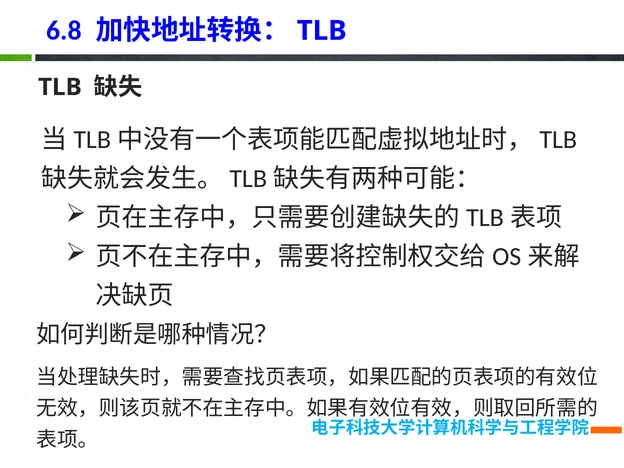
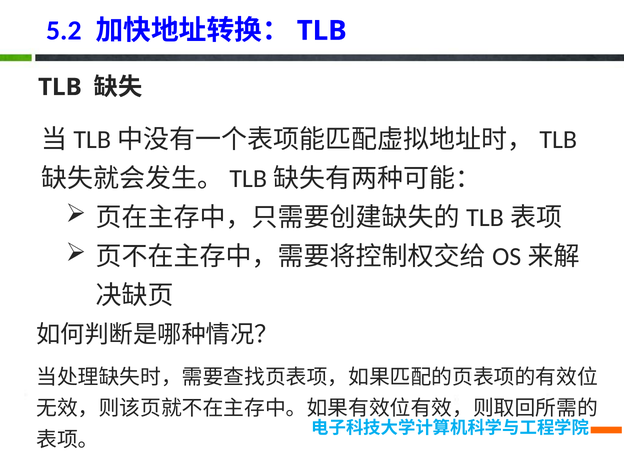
6.8: 6.8 -> 5.2 (64, 31)
